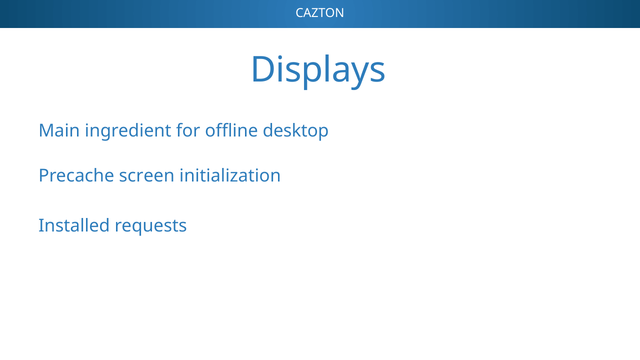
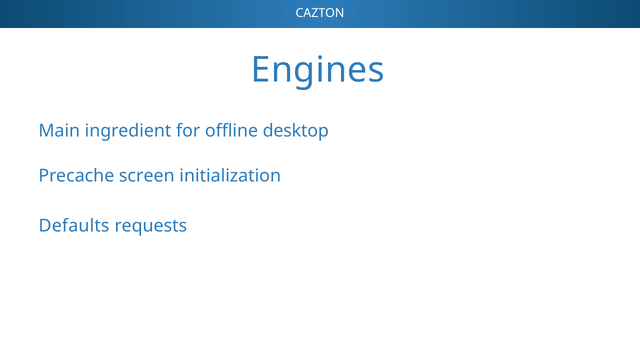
Displays: Displays -> Engines (318, 70)
Installed: Installed -> Defaults (74, 226)
